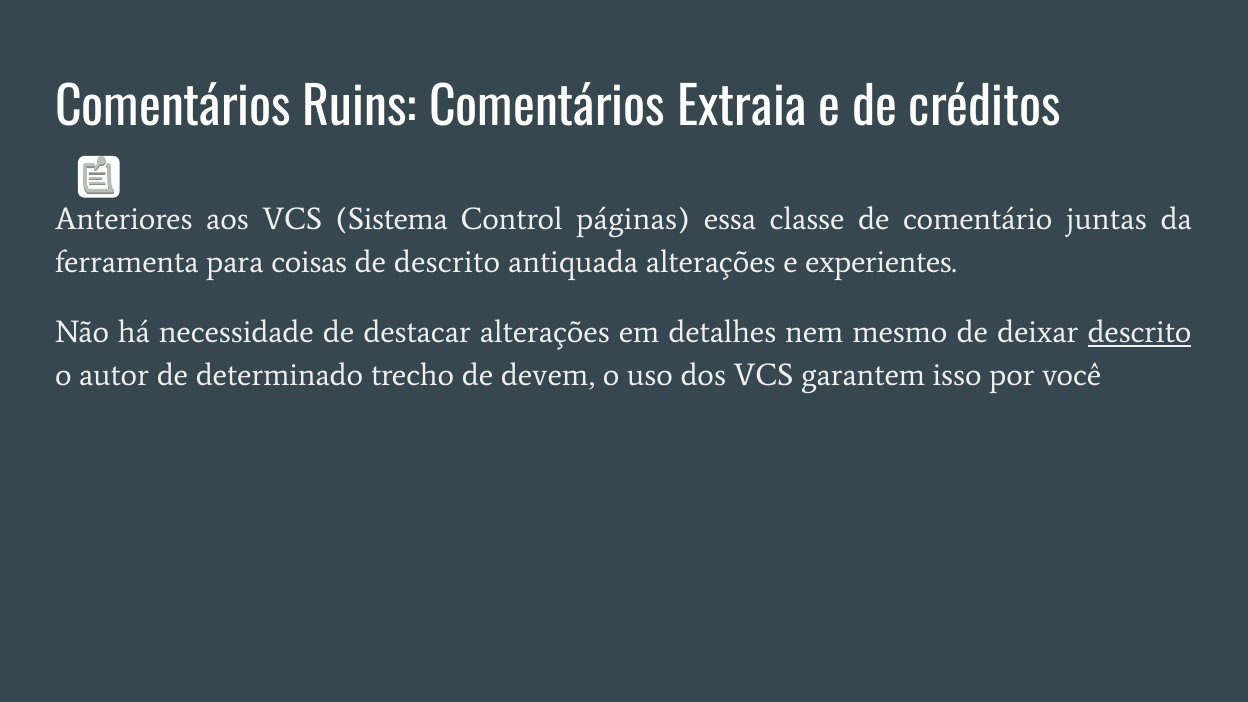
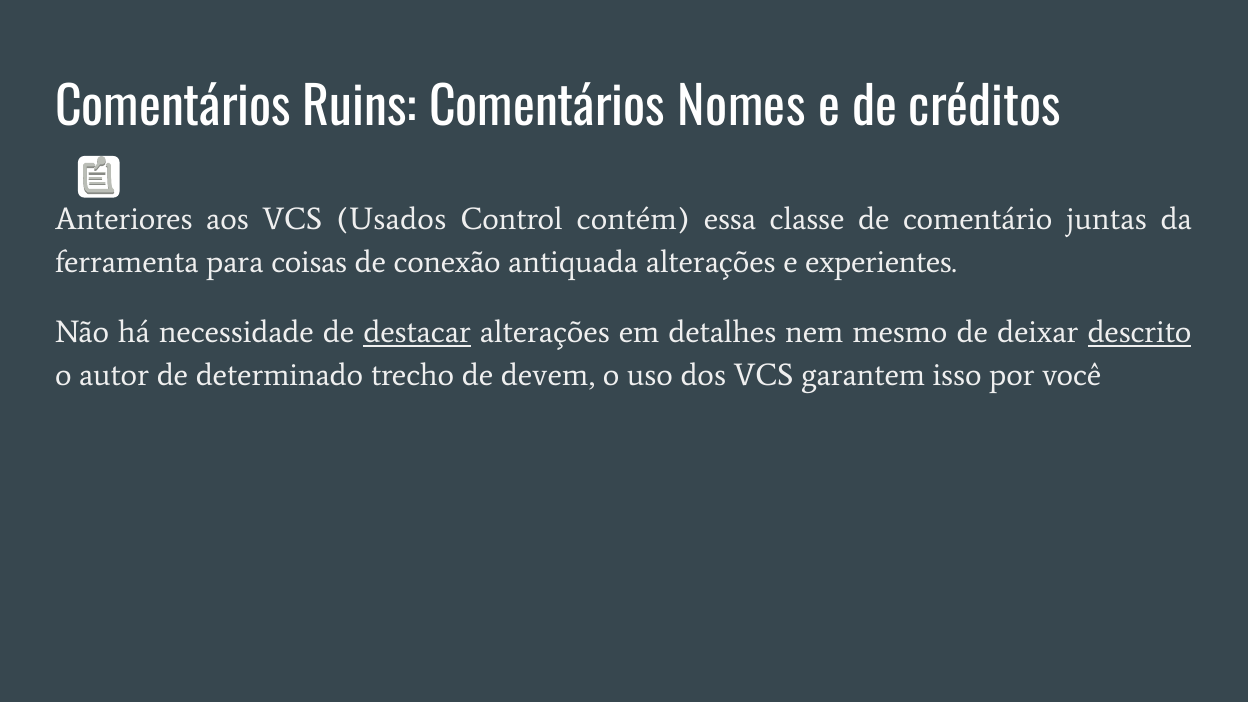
Extraia: Extraia -> Nomes (742, 108)
Sistema: Sistema -> Usados (391, 219)
páginas: páginas -> contém (633, 219)
de descrito: descrito -> conexão (447, 262)
destacar underline: none -> present (417, 333)
